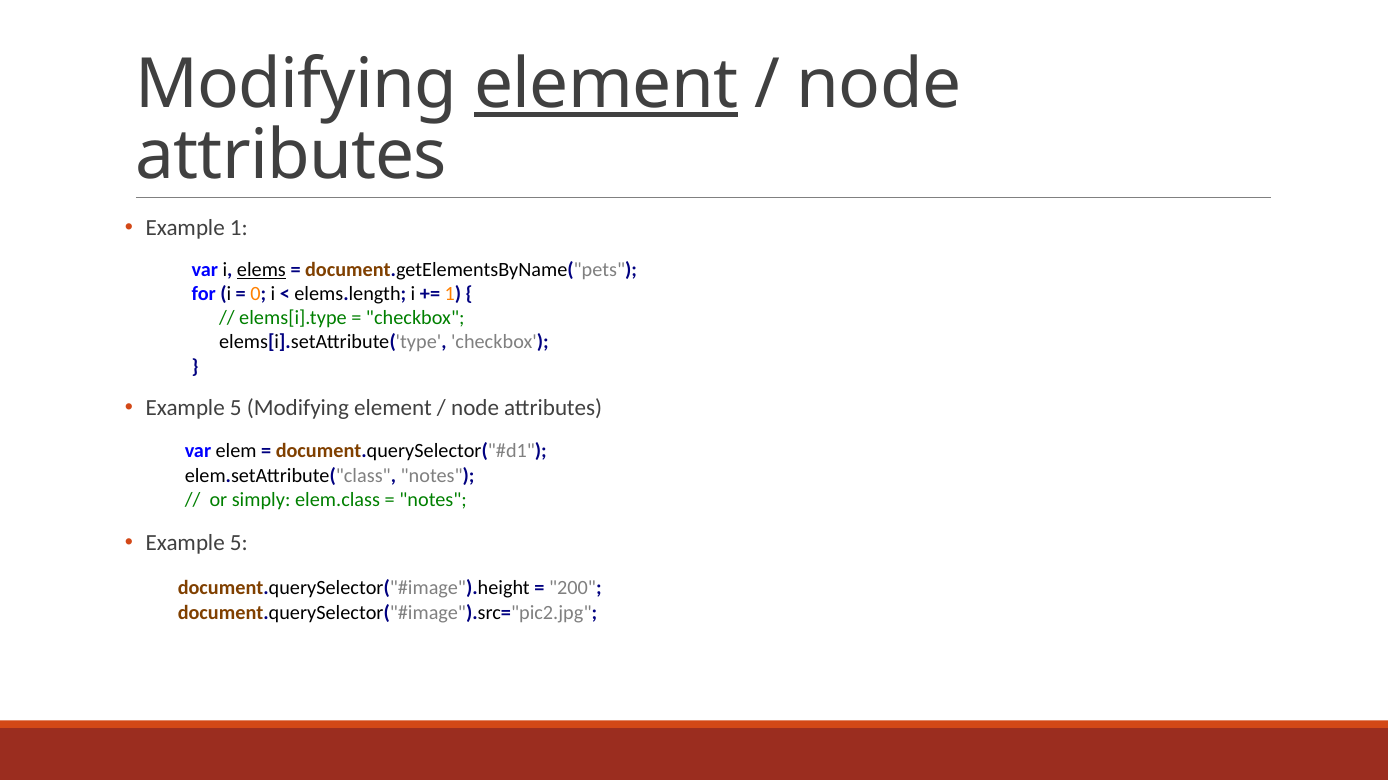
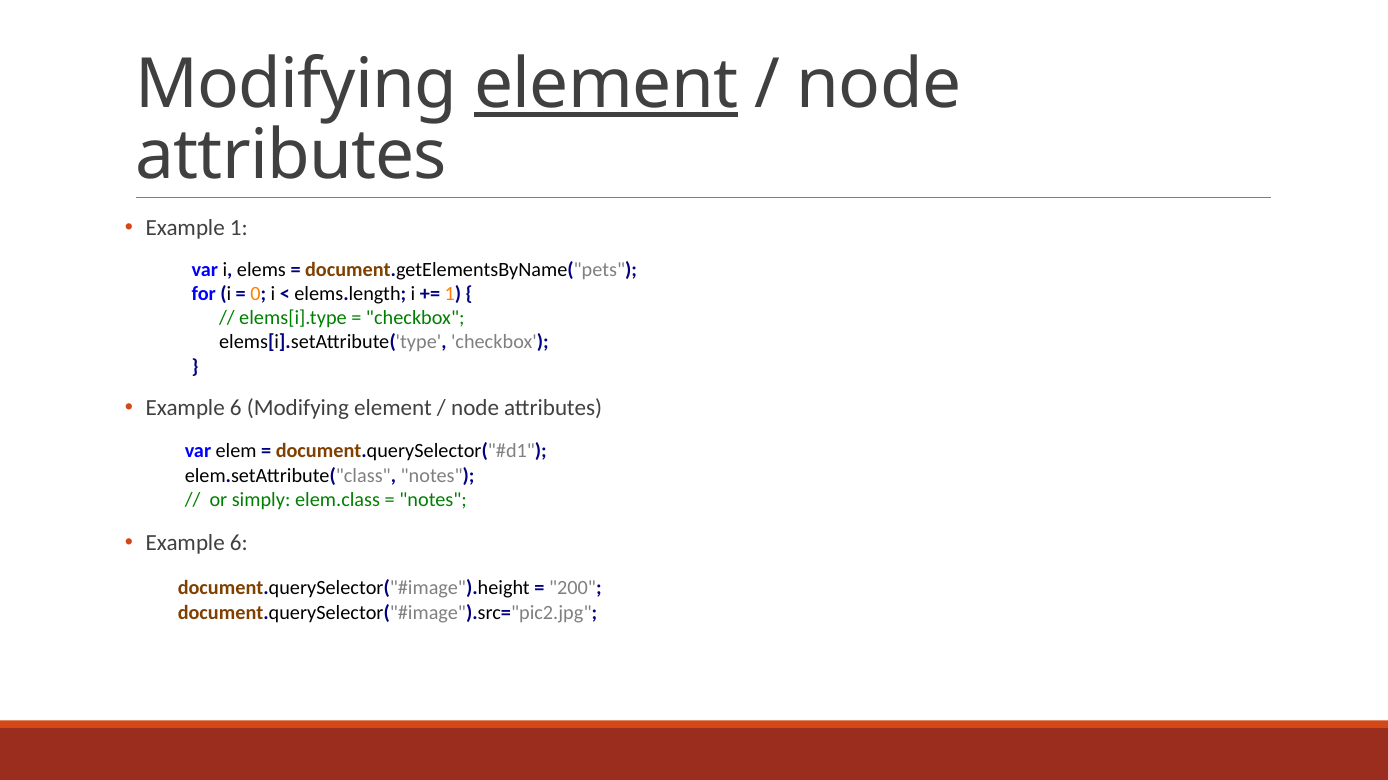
elems underline: present -> none (261, 270)
5: 5 -> 6 (236, 408)
5: 5 -> 6 (239, 544)
